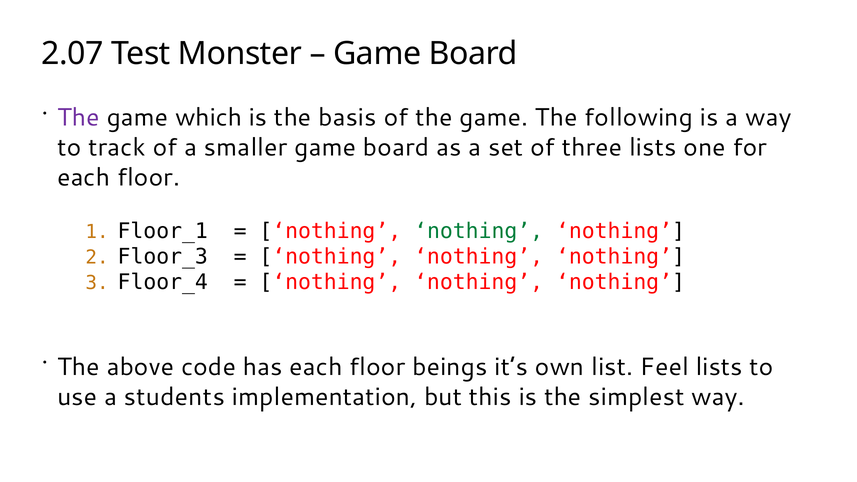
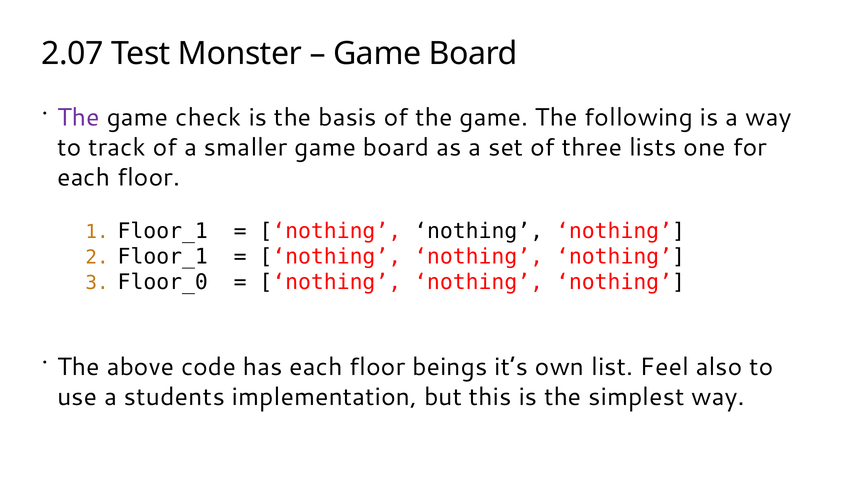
which: which -> check (208, 118)
nothing colour: green -> black (479, 231)
Floor_3: Floor_3 -> Floor_1 (163, 257)
Floor_4: Floor_4 -> Floor_0 (163, 282)
Feel lists: lists -> also (719, 367)
